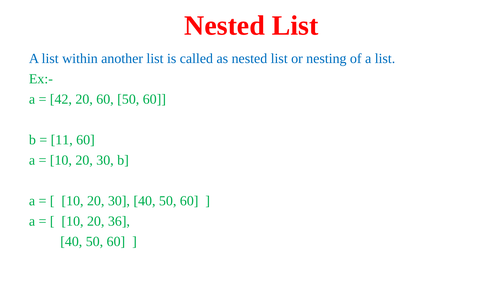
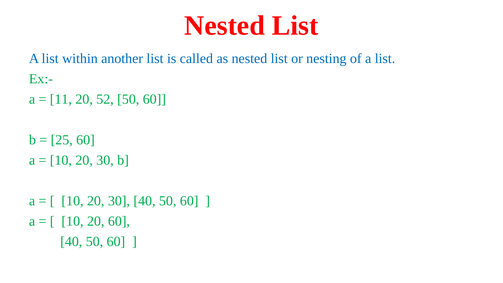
42: 42 -> 11 (61, 99)
20 60: 60 -> 52 (105, 99)
11: 11 -> 25 (62, 140)
20 36: 36 -> 60 (119, 221)
